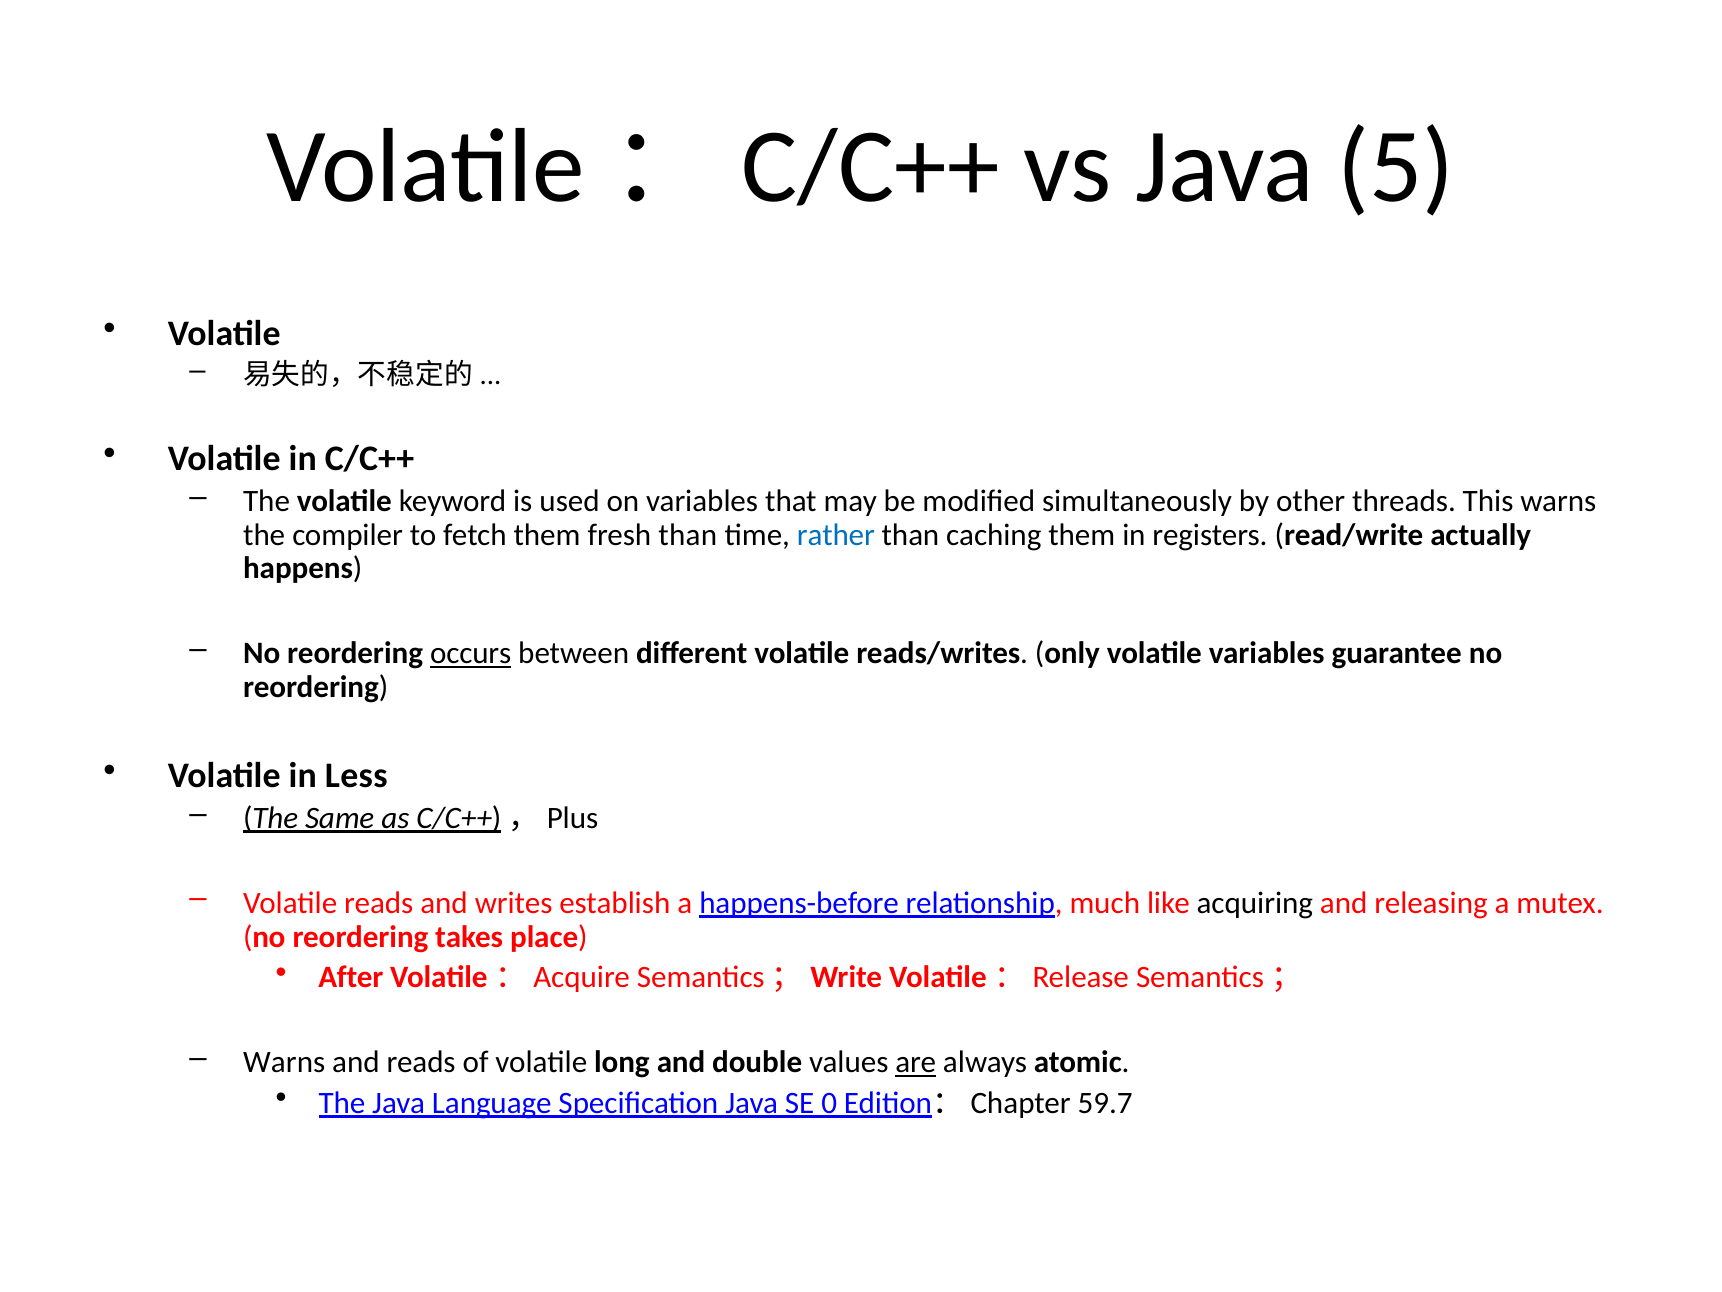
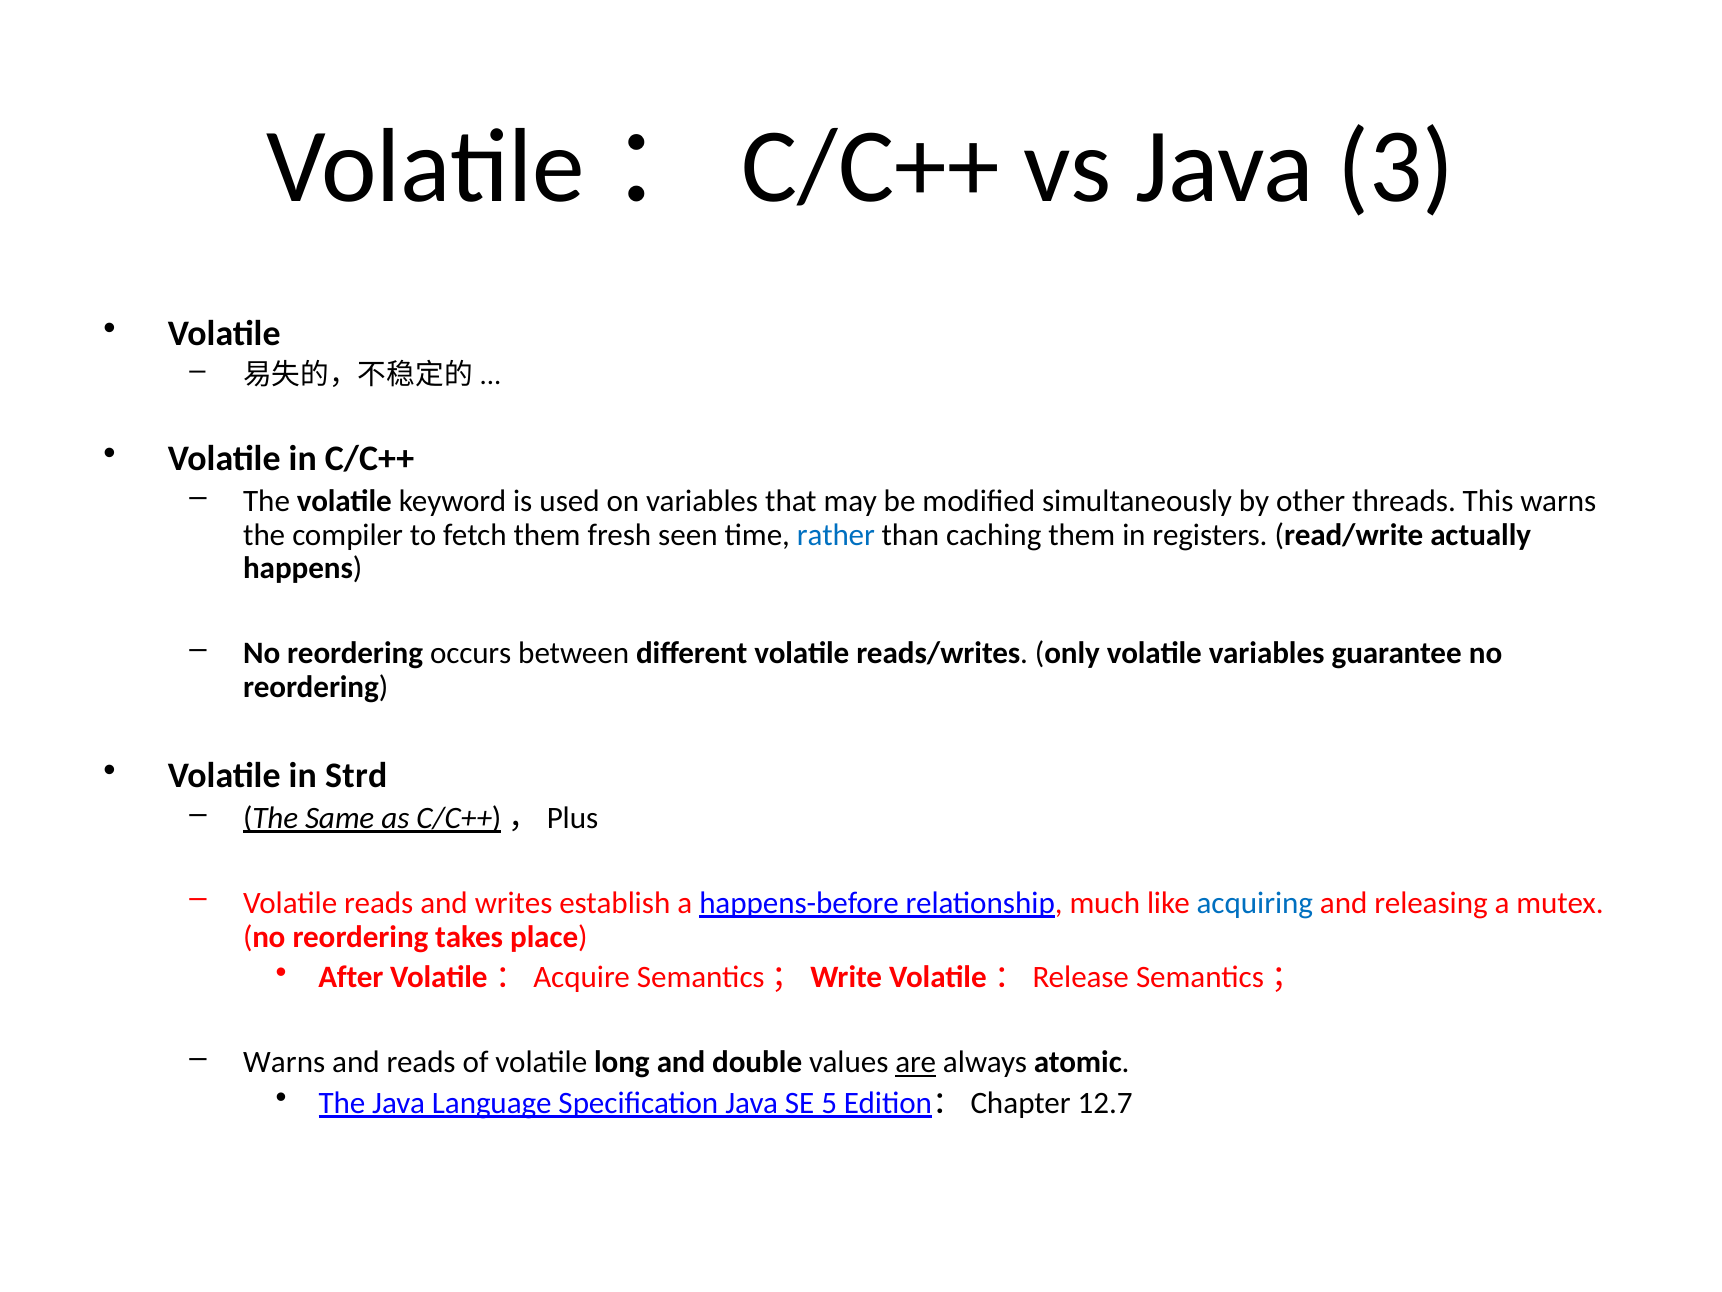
5: 5 -> 3 (1396, 167)
fresh than: than -> seen (688, 535)
occurs underline: present -> none (471, 653)
Less: Less -> Strd (356, 776)
acquiring colour: black -> blue (1255, 903)
0: 0 -> 5 (829, 1102)
59.7: 59.7 -> 12.7 (1105, 1102)
